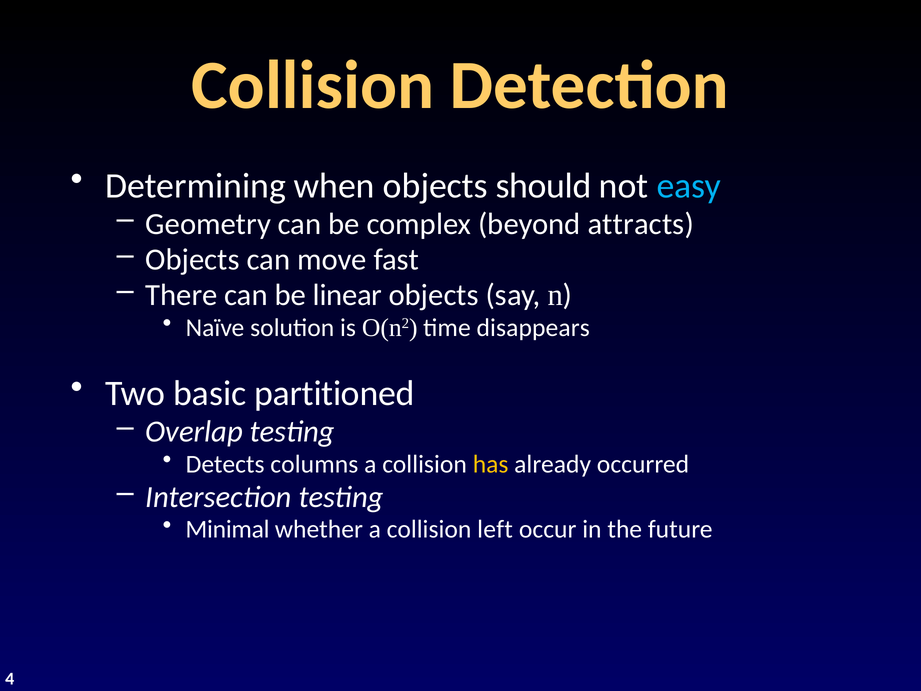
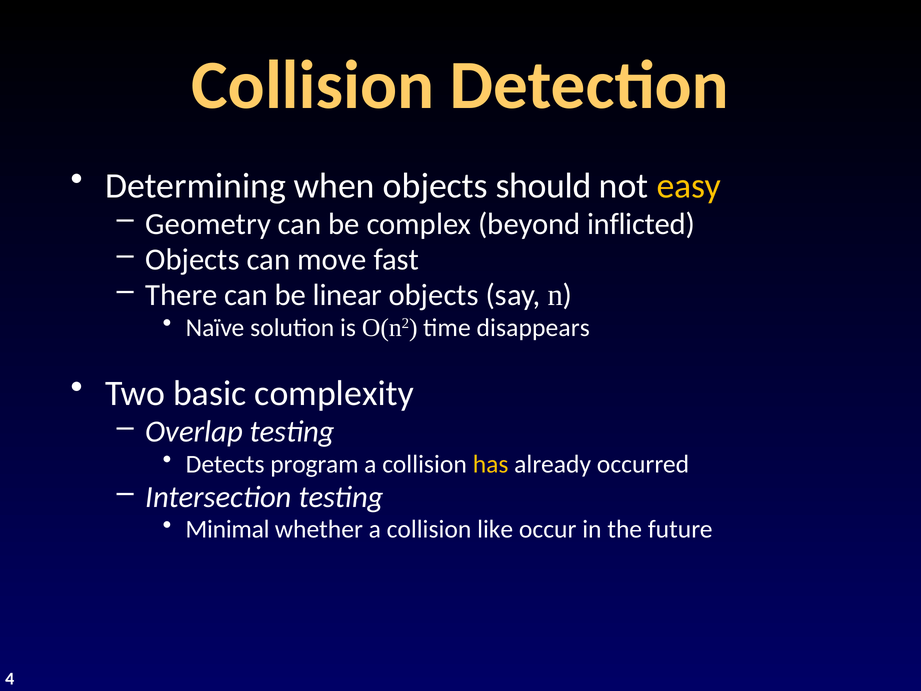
easy colour: light blue -> yellow (689, 186)
attracts: attracts -> inflicted (641, 224)
partitioned: partitioned -> complexity (334, 393)
columns: columns -> program (314, 464)
left: left -> like (495, 529)
